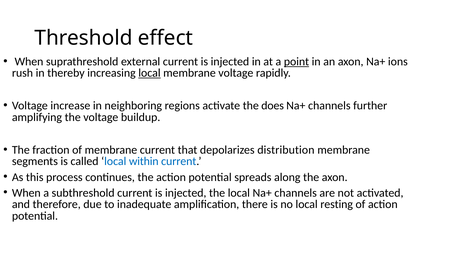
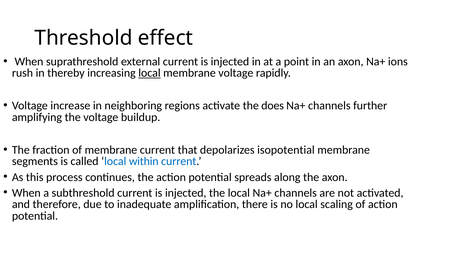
point underline: present -> none (296, 62)
distribution: distribution -> isopotential (286, 150)
resting: resting -> scaling (337, 205)
